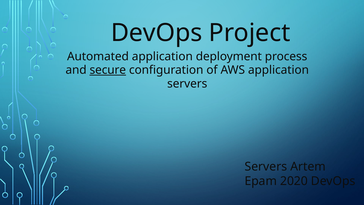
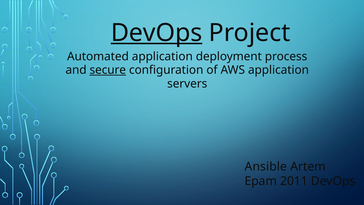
DevOps underline: none -> present (157, 33)
Servers: Servers -> Ansible (266, 166)
2020: 2020 -> 2011 (294, 181)
